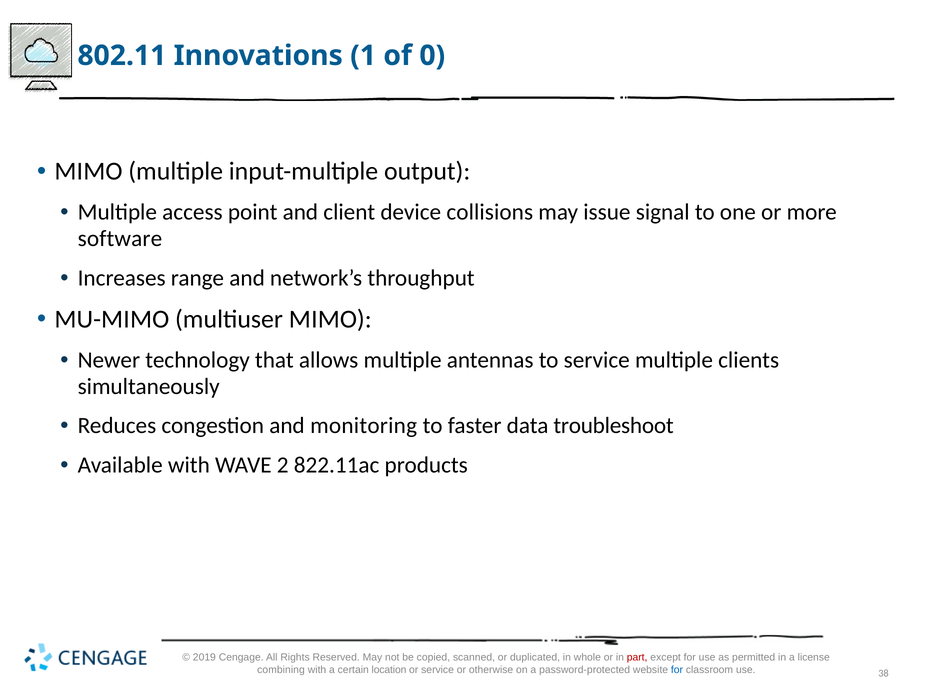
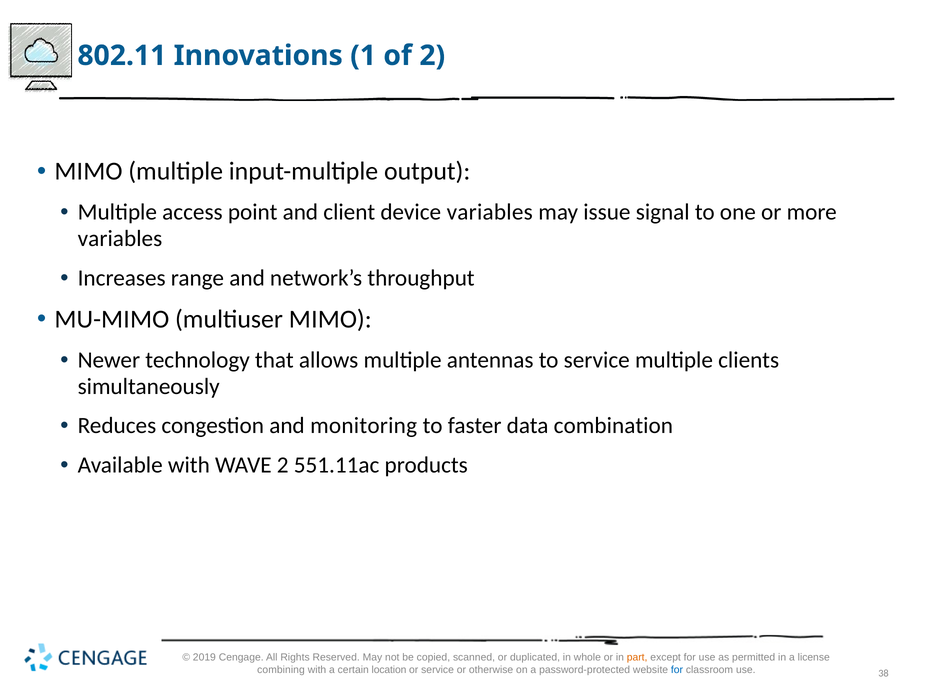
of 0: 0 -> 2 (432, 56)
device collisions: collisions -> variables (490, 212)
software: software -> variables (120, 239)
troubleshoot: troubleshoot -> combination (613, 426)
822.11ac: 822.11ac -> 551.11ac (337, 465)
part colour: red -> orange (637, 657)
